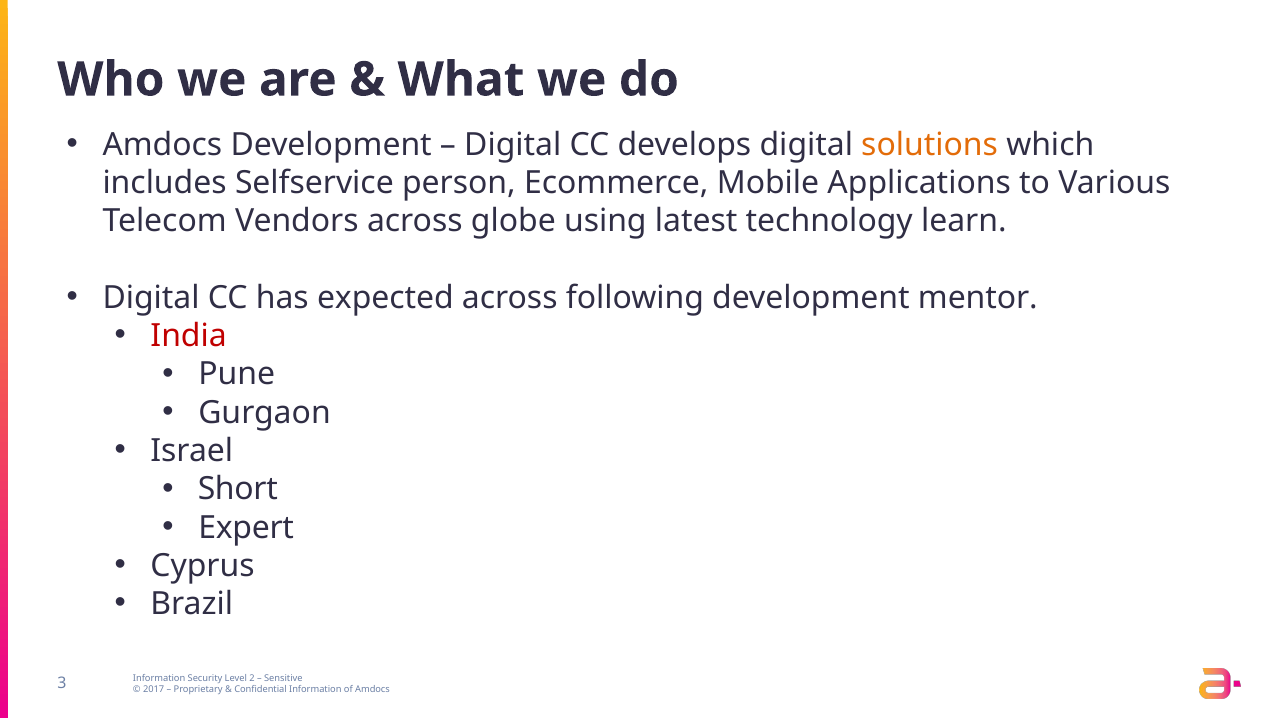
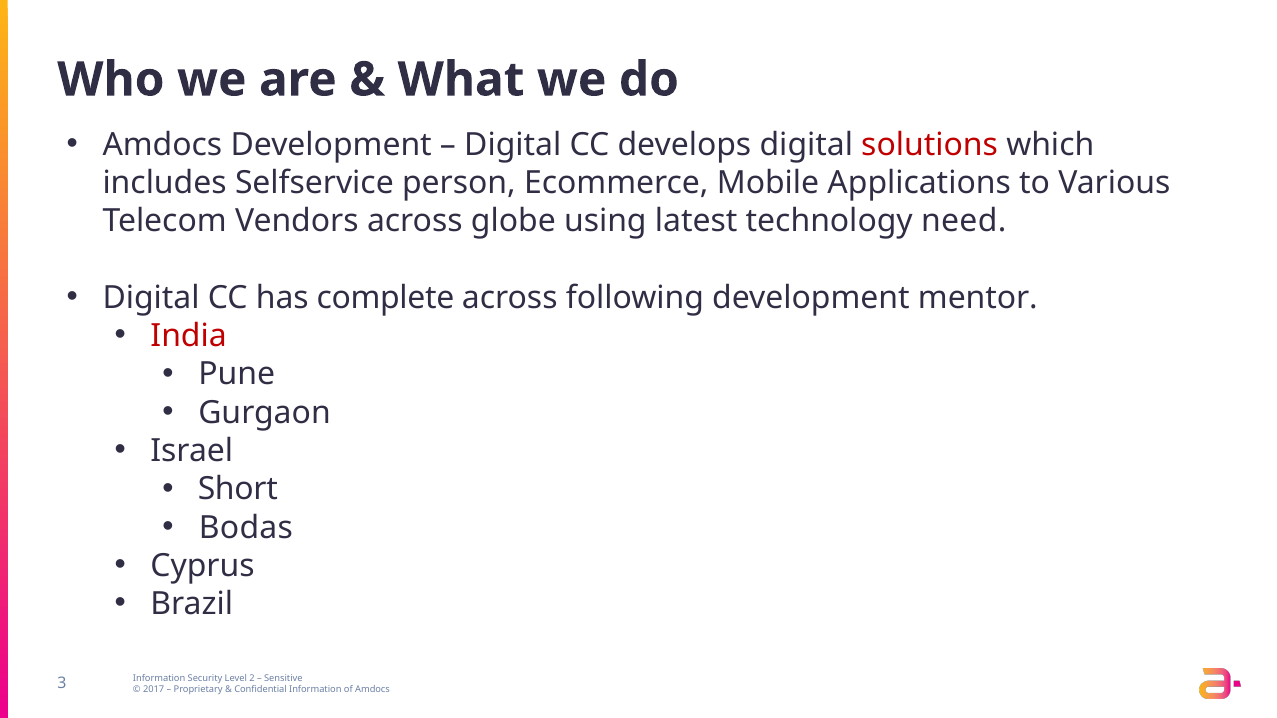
solutions colour: orange -> red (930, 145)
learn: learn -> need (964, 221)
expected: expected -> complete (385, 298)
Expert: Expert -> Bodas (246, 528)
